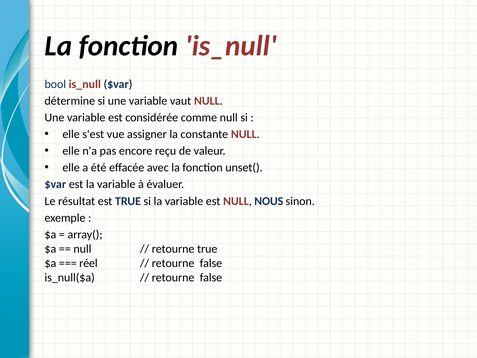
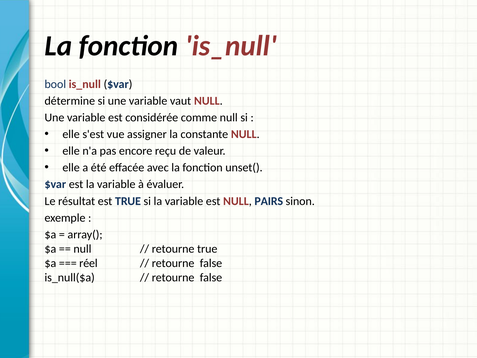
NOUS: NOUS -> PAIRS (269, 201)
